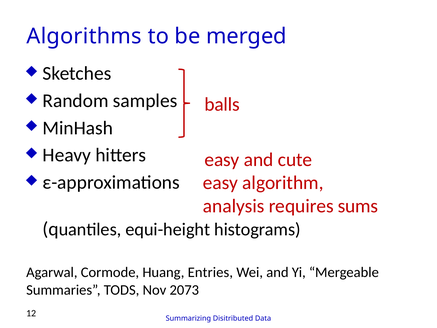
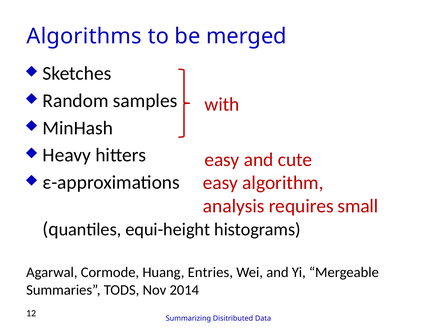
balls: balls -> with (222, 104)
sums: sums -> small (358, 206)
2073: 2073 -> 2014 (184, 290)
